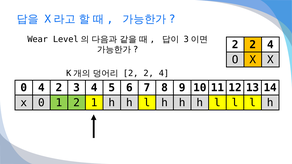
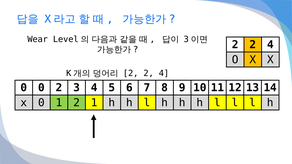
0 4: 4 -> 0 (41, 88)
